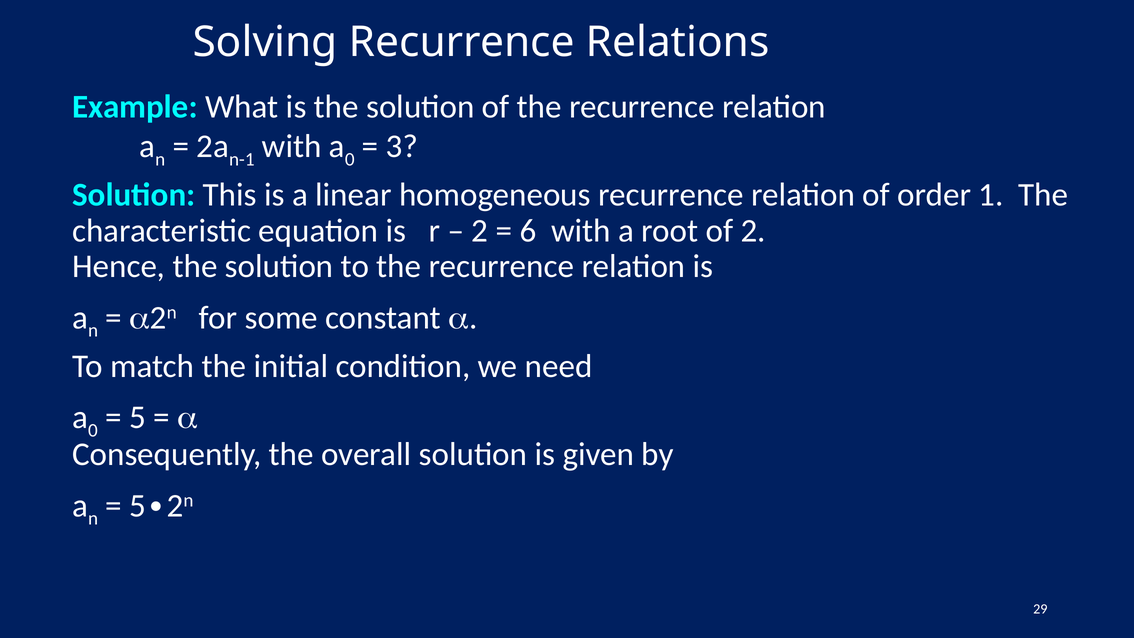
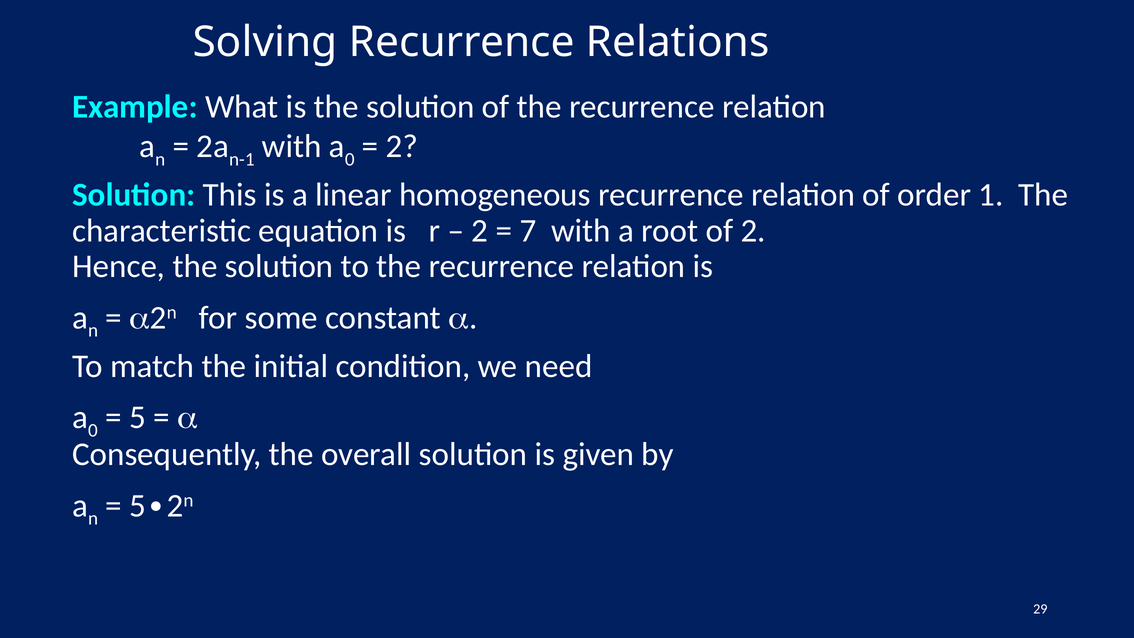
3: 3 -> 2 (402, 146)
6: 6 -> 7 (528, 231)
